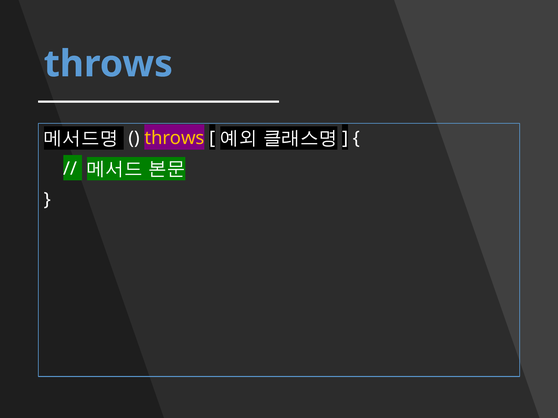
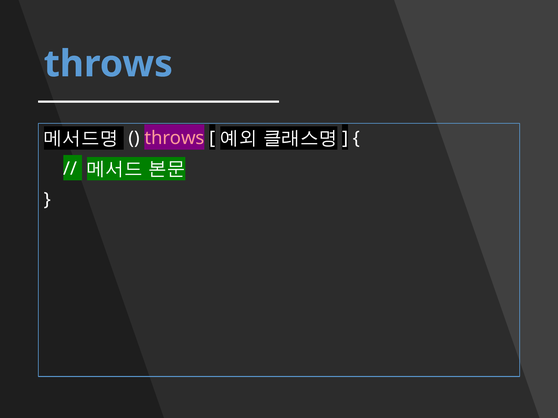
throws colour: yellow -> pink (174, 138)
